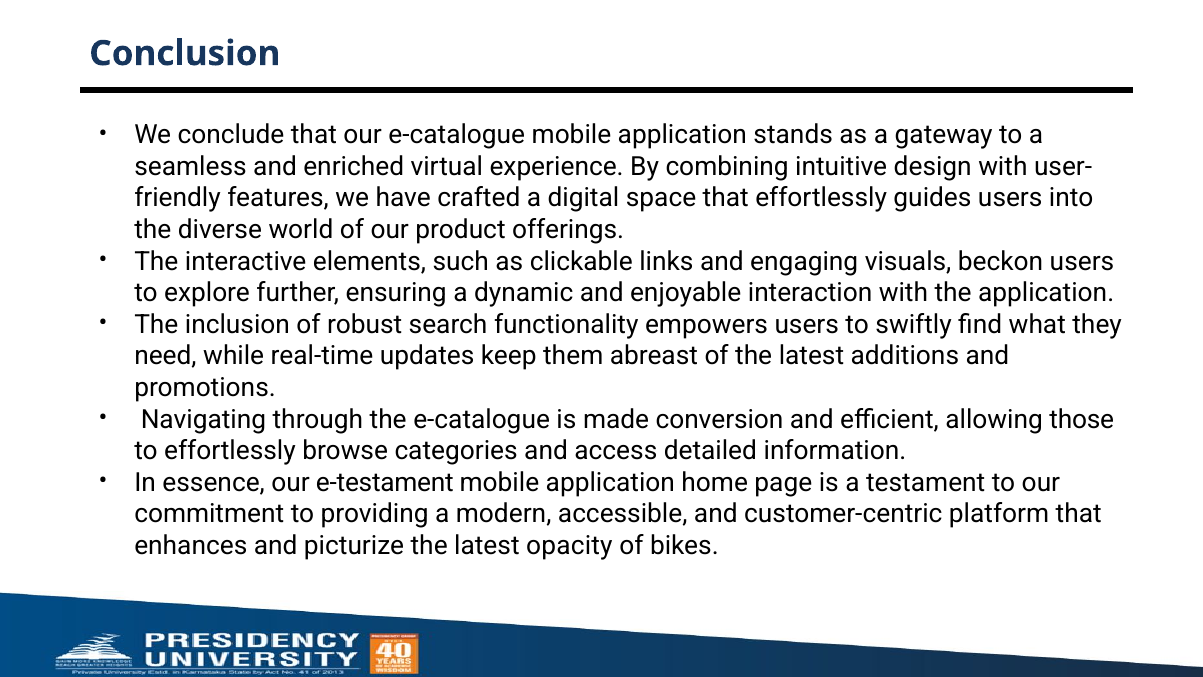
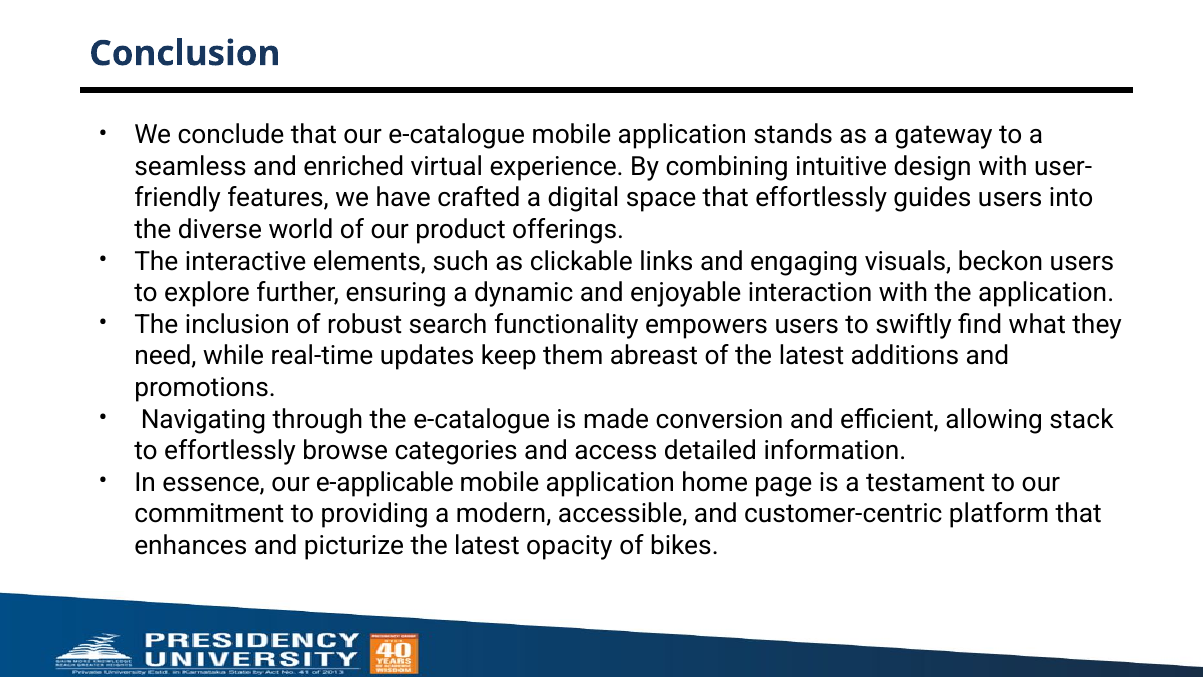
those: those -> stack (1082, 419)
e-testament: e-testament -> e-applicable (385, 482)
